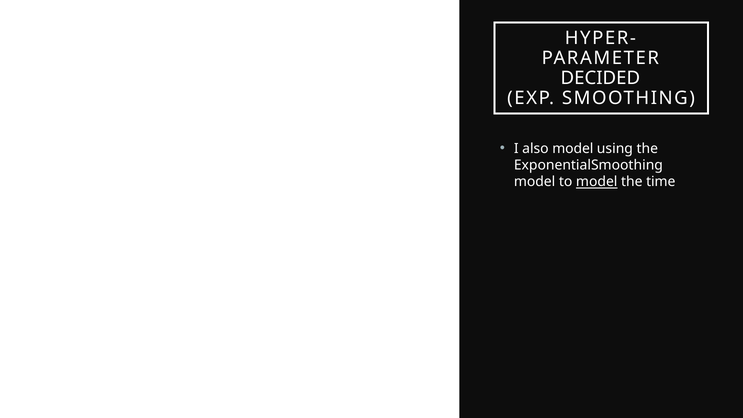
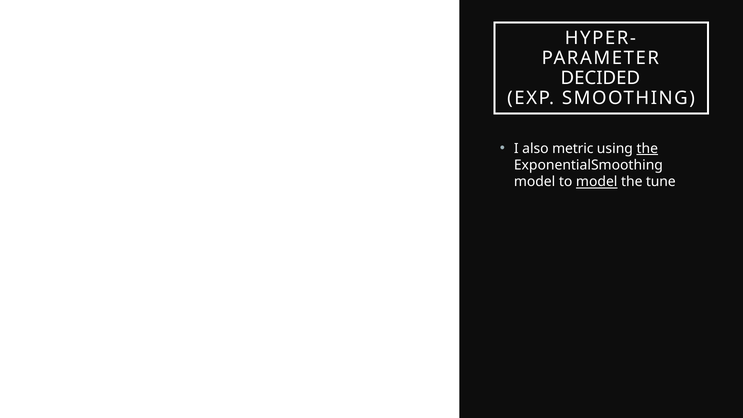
also model: model -> metric (573, 148)
the underline: none -> present (647, 148)
time: time -> tune (661, 182)
